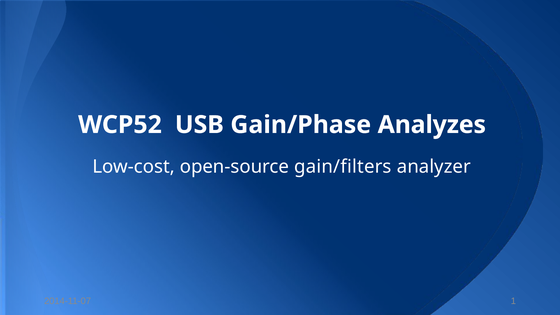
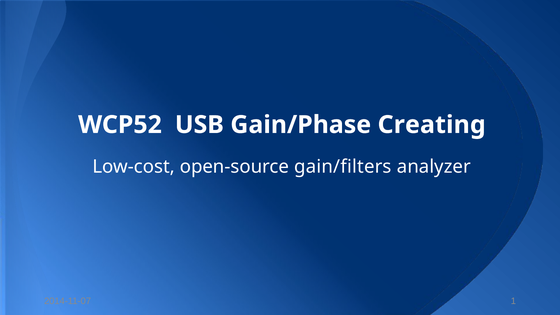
Analyzes: Analyzes -> Creating (432, 125)
